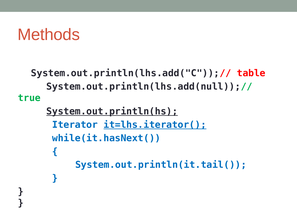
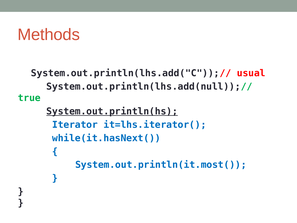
table: table -> usual (251, 73)
it=lhs.iterator( underline: present -> none (155, 125)
System.out.println(it.tail(: System.out.println(it.tail( -> System.out.println(it.most( (161, 165)
